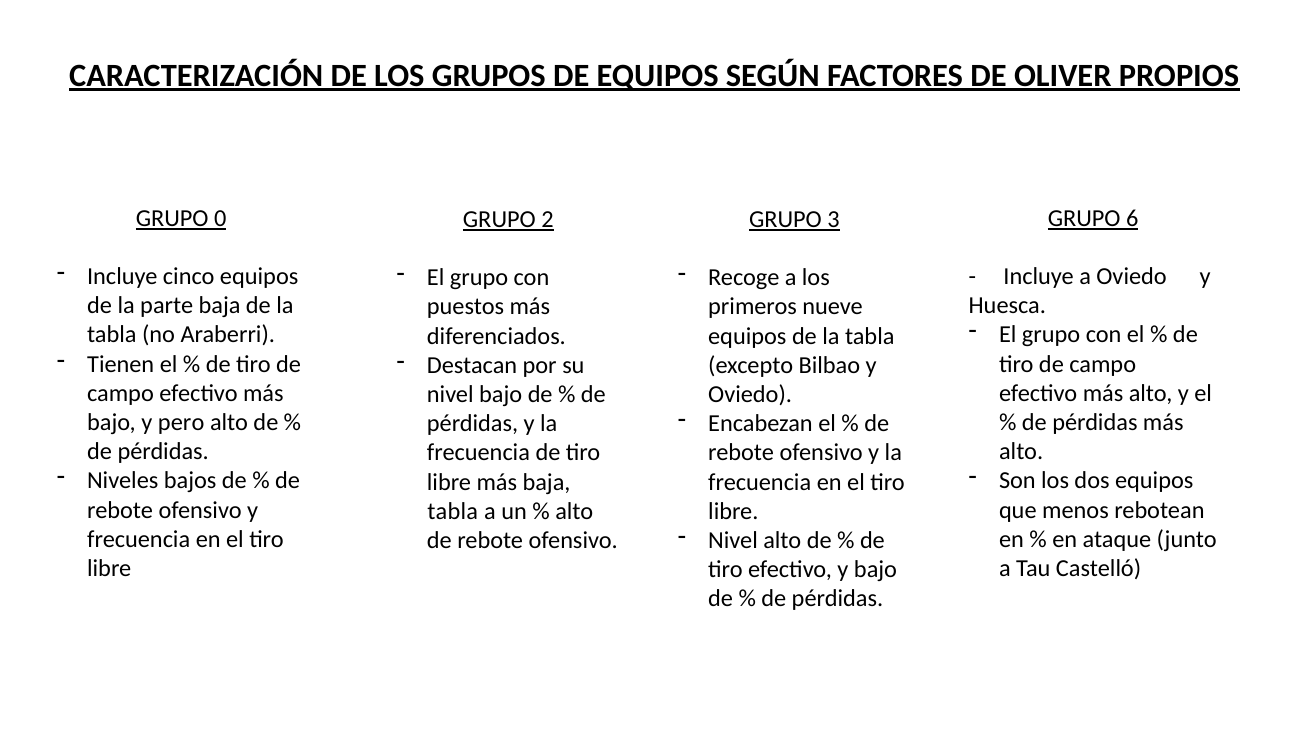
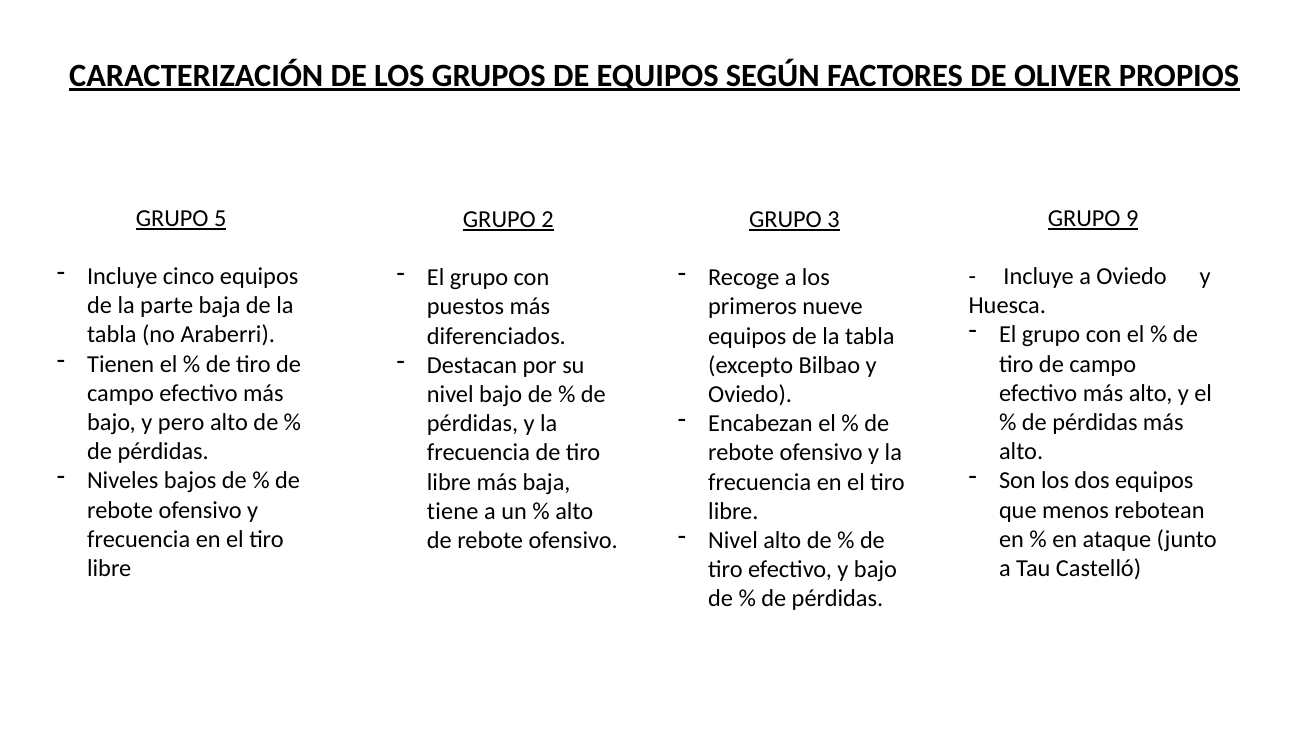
0: 0 -> 5 (220, 218)
6: 6 -> 9 (1132, 218)
tabla: tabla -> tiene (453, 511)
